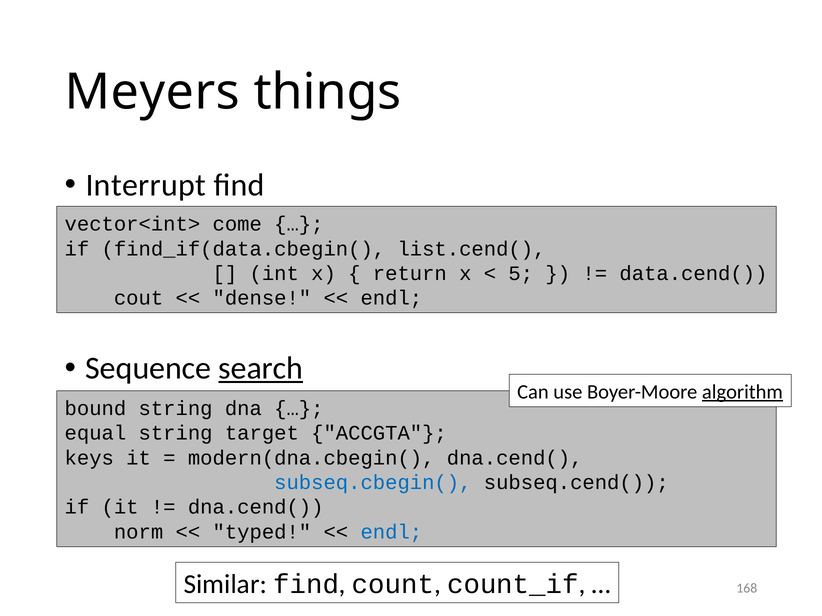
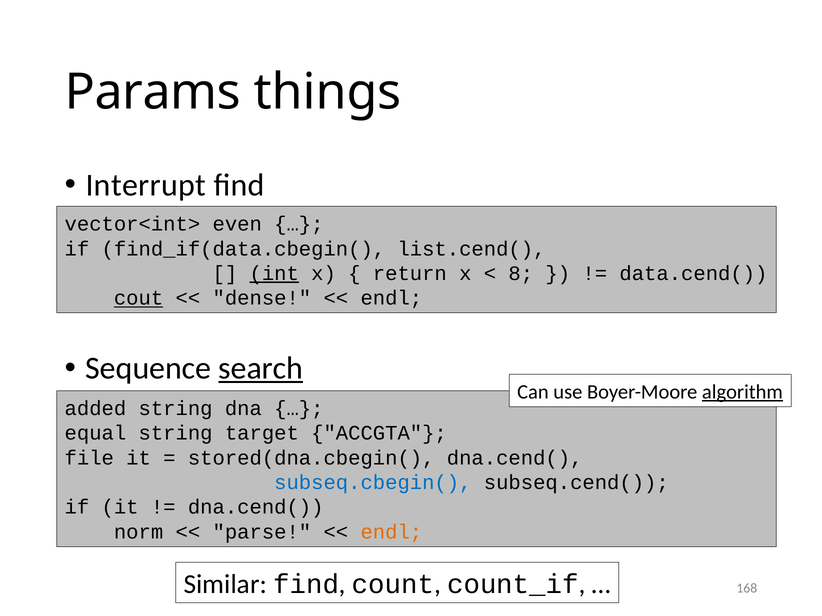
Meyers: Meyers -> Params (153, 92)
come: come -> even (237, 224)
int underline: none -> present (274, 274)
5: 5 -> 8 (521, 274)
cout underline: none -> present (139, 298)
bound: bound -> added (95, 409)
keys: keys -> file (89, 458)
modern(dna.cbegin(: modern(dna.cbegin( -> stored(dna.cbegin( (311, 458)
typed: typed -> parse (262, 532)
endl colour: blue -> orange (391, 532)
